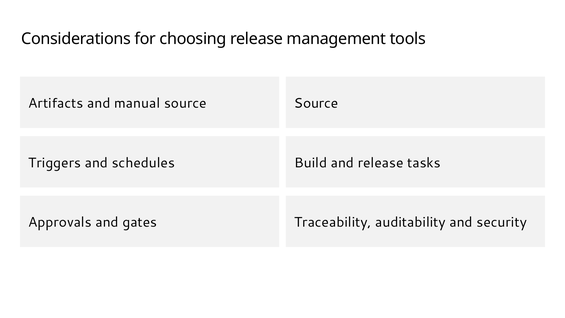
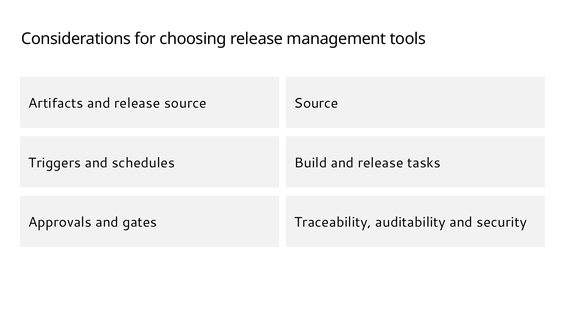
Artifacts and manual: manual -> release (137, 103)
